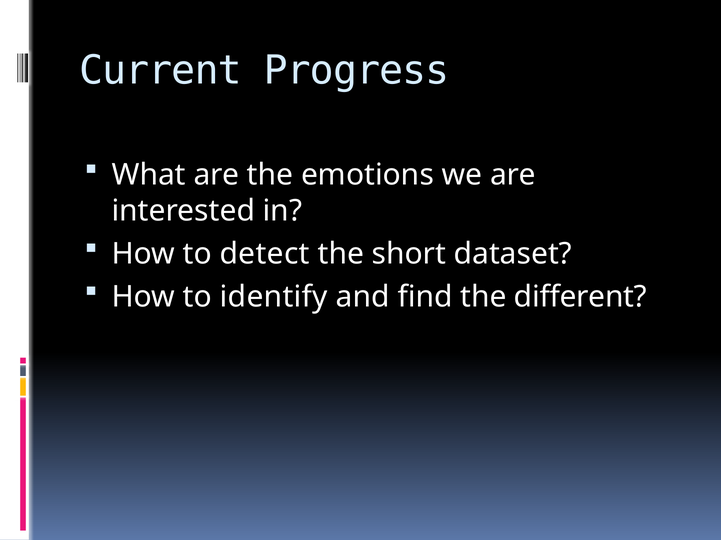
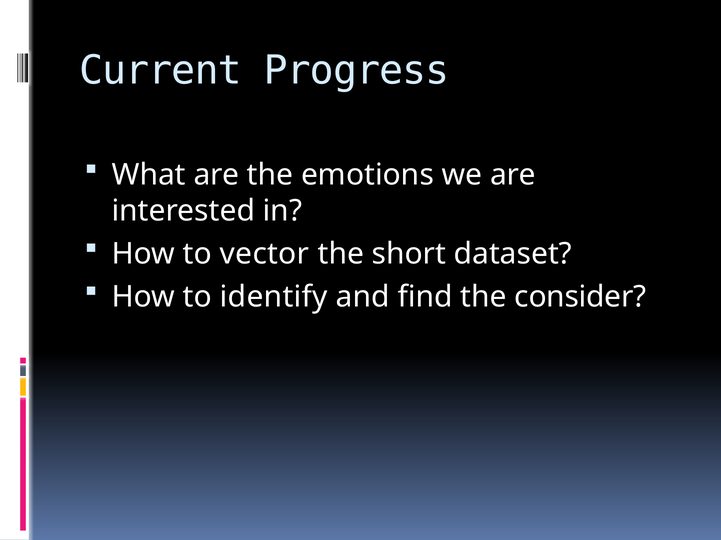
detect: detect -> vector (265, 254)
different: different -> consider (580, 297)
